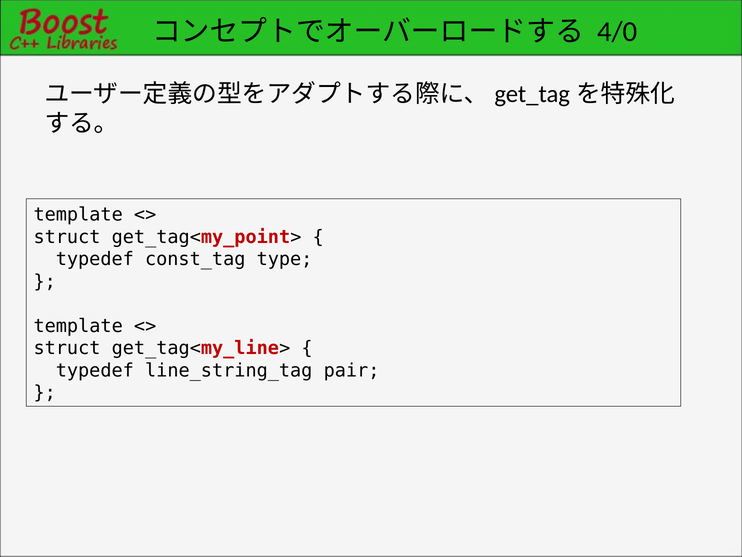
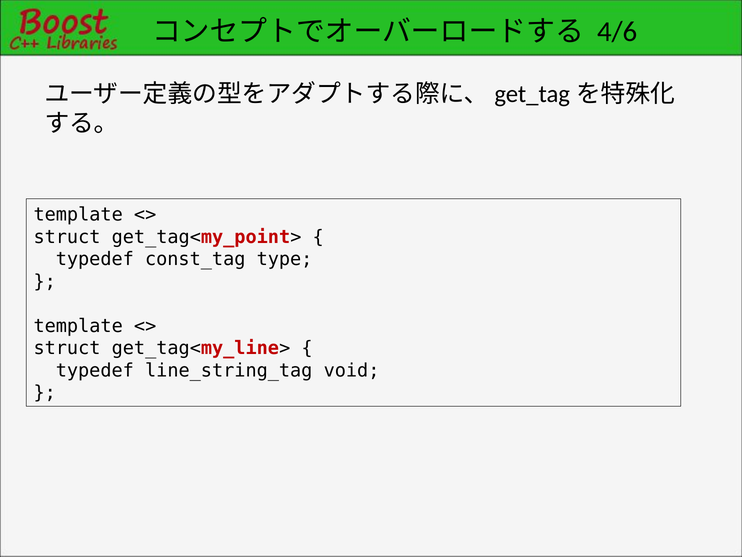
4/0: 4/0 -> 4/6 (617, 32)
pair: pair -> void (352, 370)
